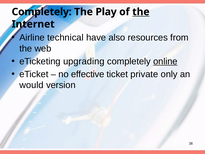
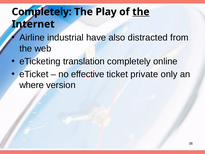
technical: technical -> industrial (65, 38)
resources: resources -> distracted (148, 38)
upgrading: upgrading -> translation (84, 61)
online underline: present -> none (165, 61)
would: would -> where (32, 85)
